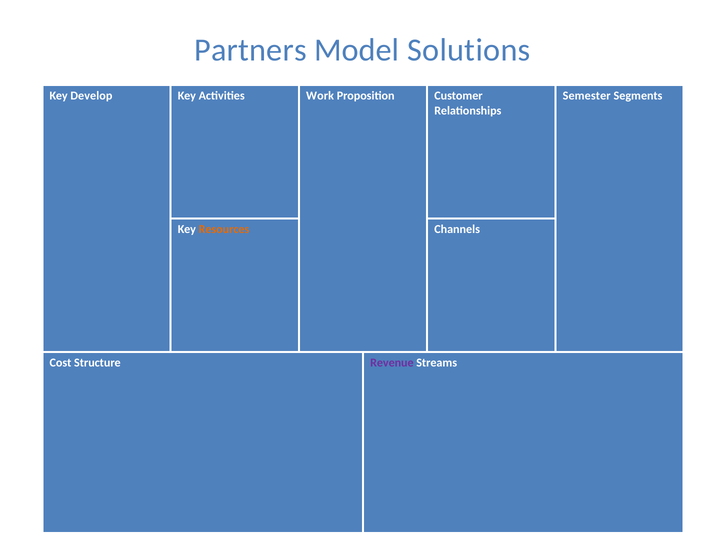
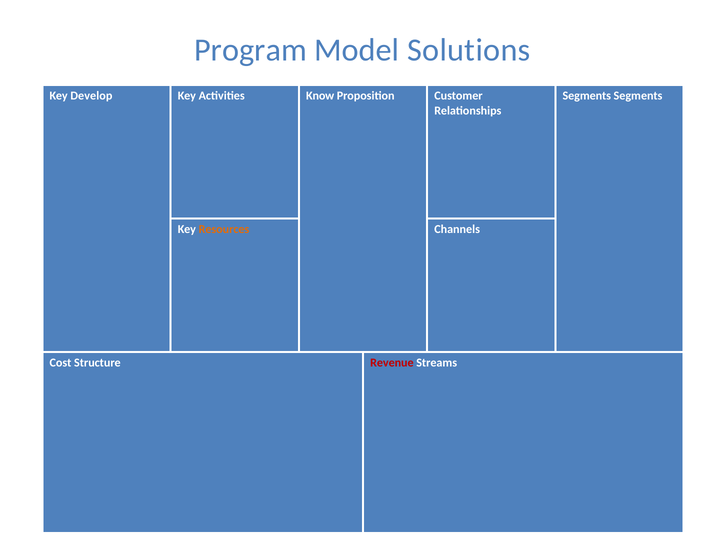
Partners: Partners -> Program (251, 50)
Work: Work -> Know (320, 96)
Semester: Semester -> Segments (587, 96)
Revenue colour: purple -> red (392, 363)
